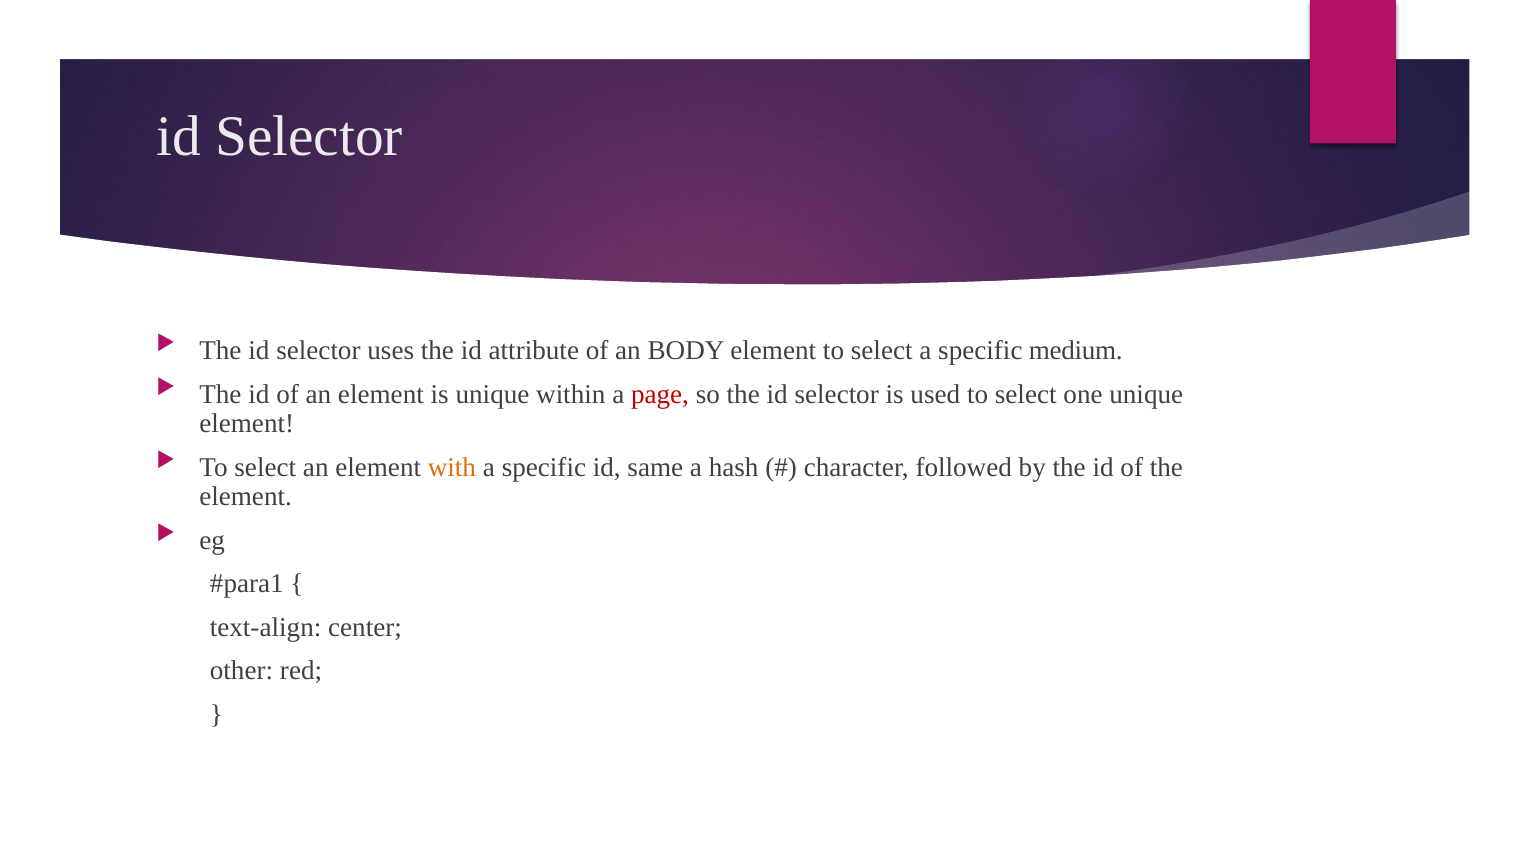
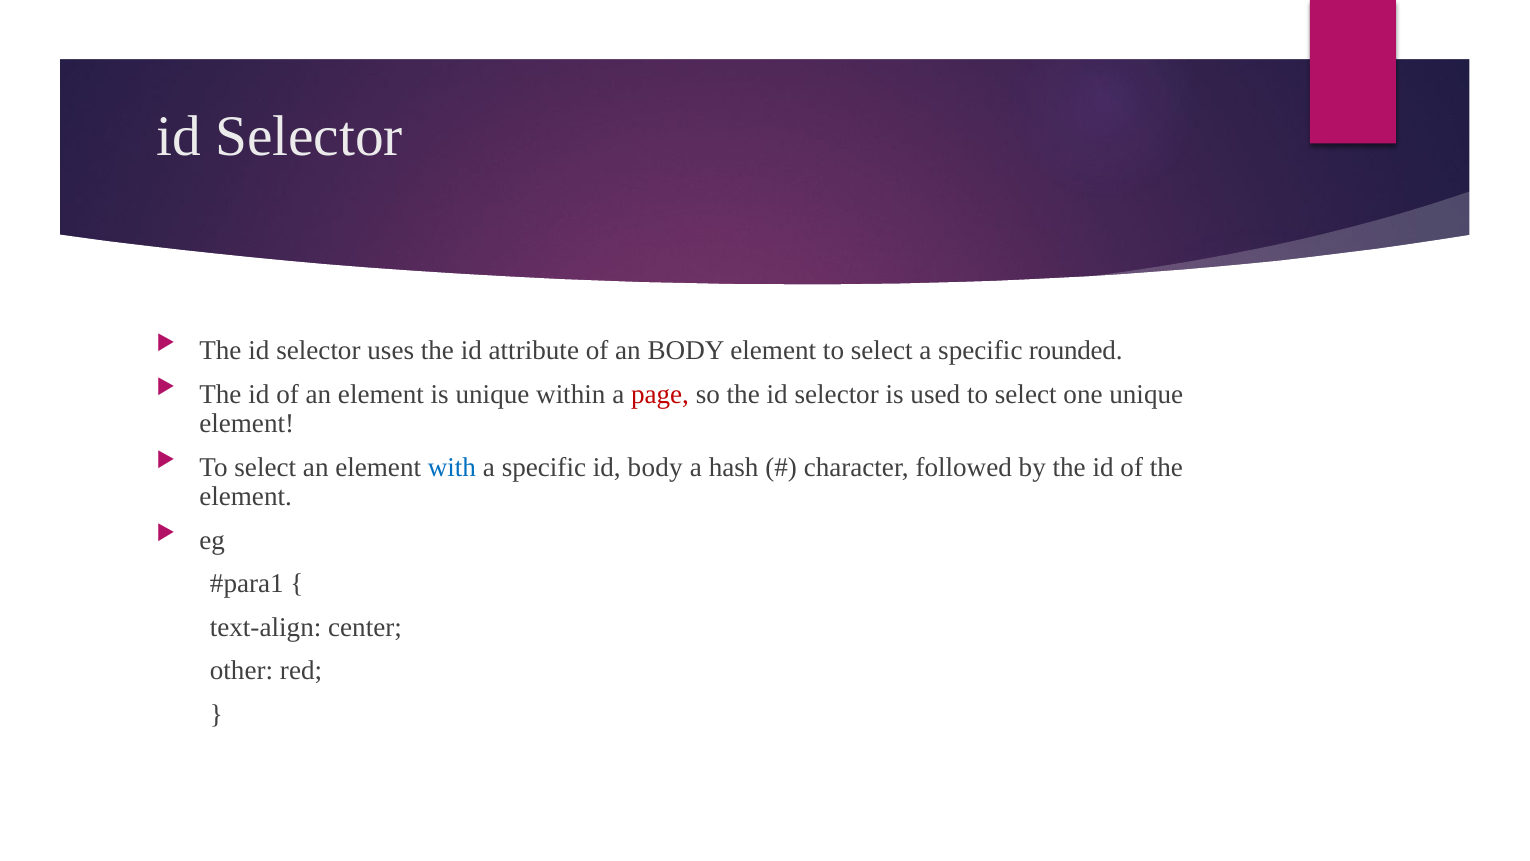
medium: medium -> rounded (1076, 351)
with colour: orange -> blue (452, 467)
id same: same -> body (655, 467)
